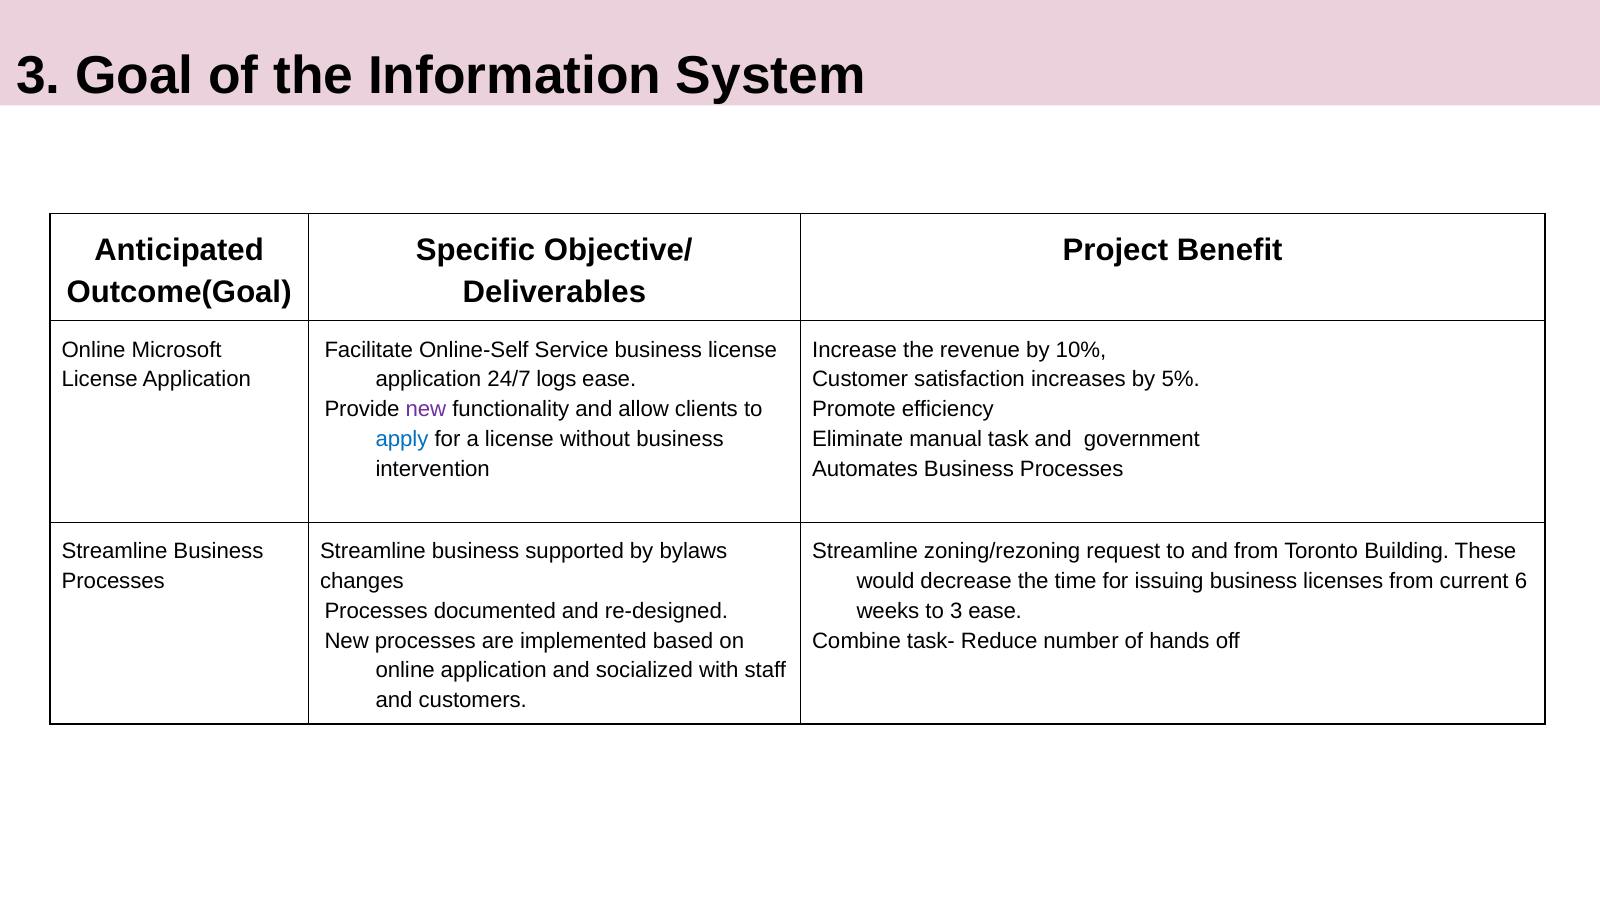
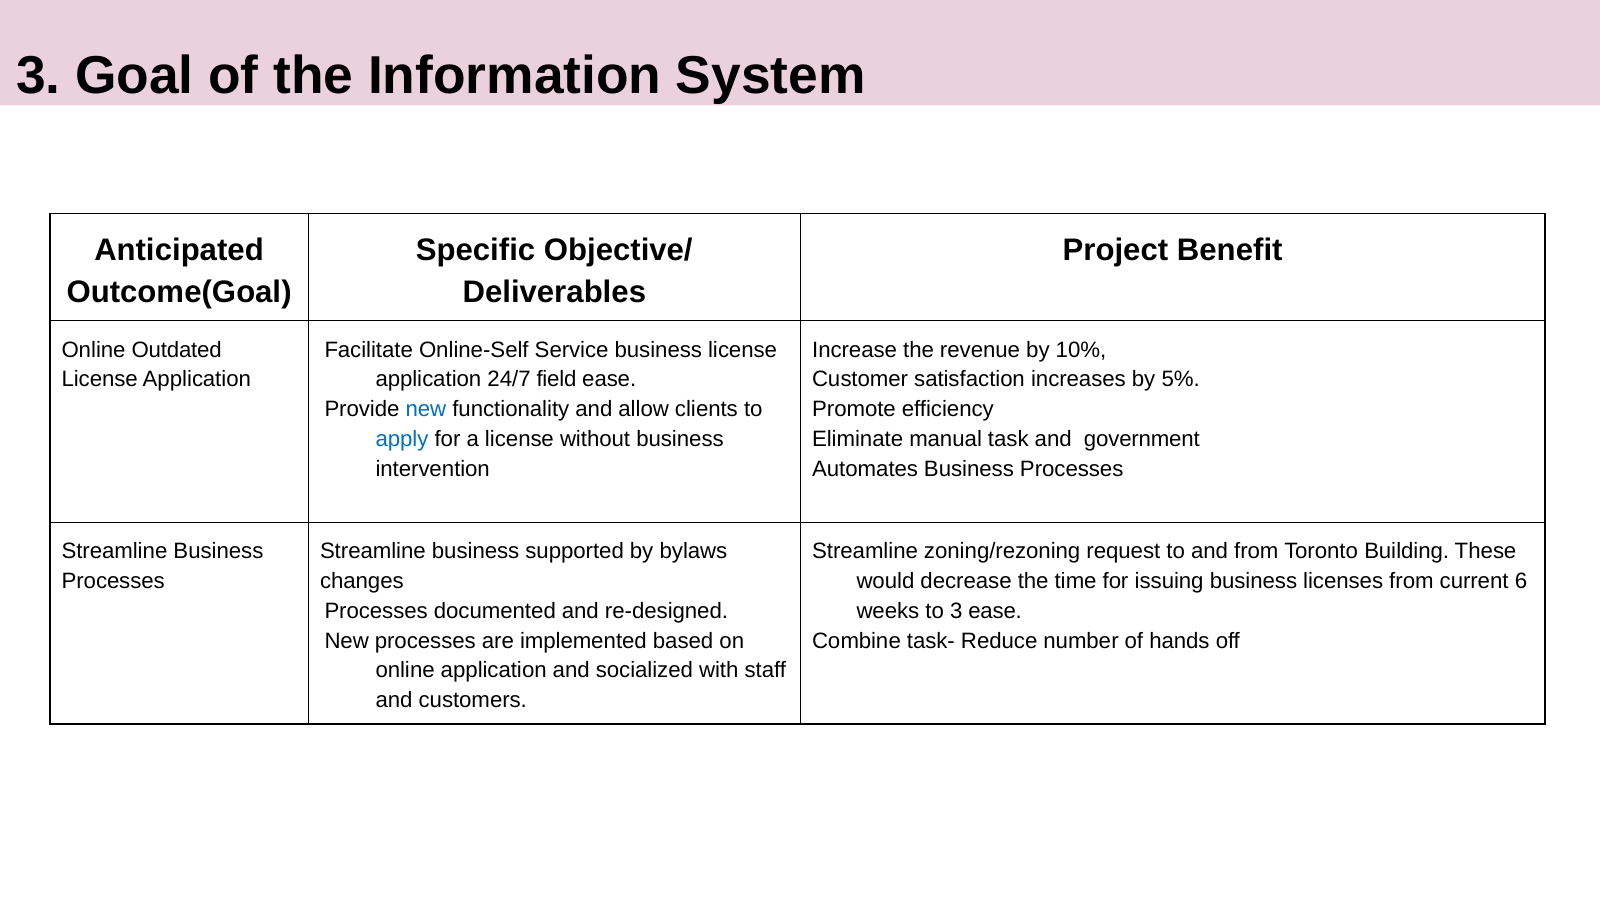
Microsoft: Microsoft -> Outdated (177, 350)
logs: logs -> field (556, 380)
new colour: purple -> blue (426, 409)
